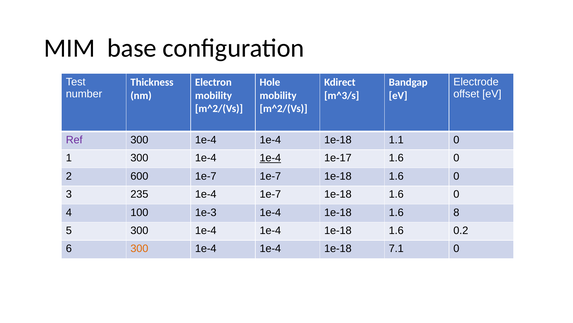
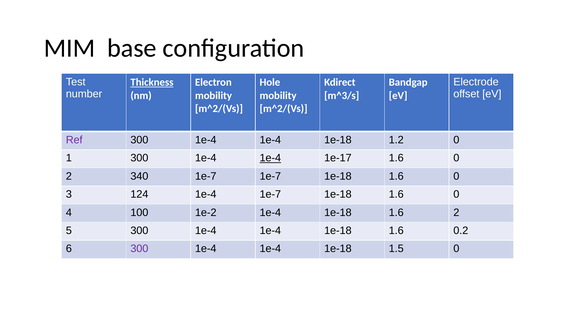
Thickness underline: none -> present (152, 82)
1.1: 1.1 -> 1.2 (396, 140)
600: 600 -> 340 (139, 176)
235: 235 -> 124 (139, 194)
1e-3: 1e-3 -> 1e-2 (206, 212)
1.6 8: 8 -> 2 (456, 212)
300 colour: orange -> purple (139, 248)
7.1: 7.1 -> 1.5 (396, 248)
